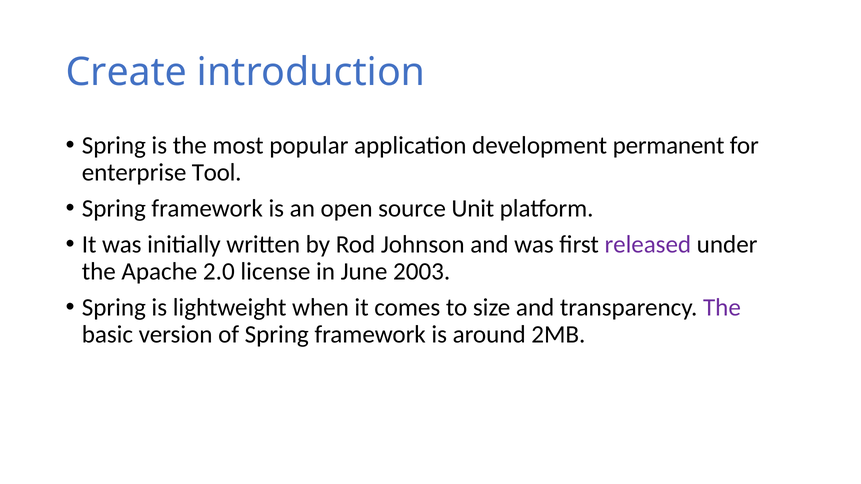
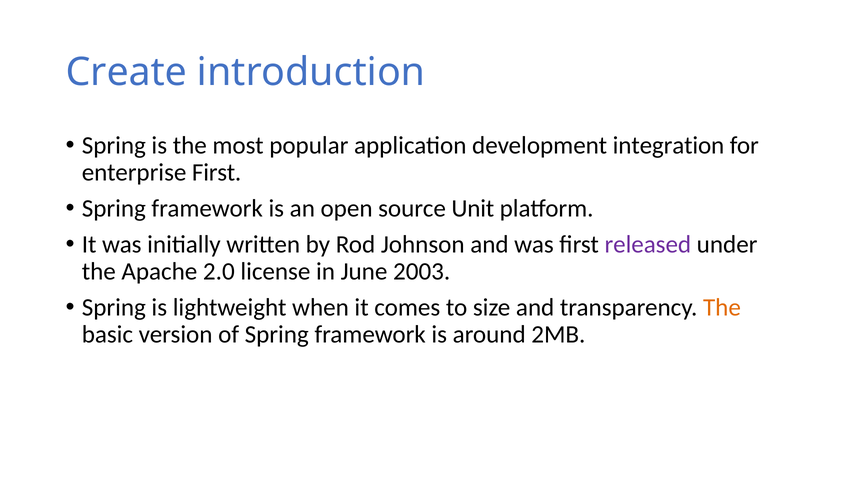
permanent: permanent -> integration (669, 146)
enterprise Tool: Tool -> First (217, 173)
The colour: purple -> orange (722, 308)
